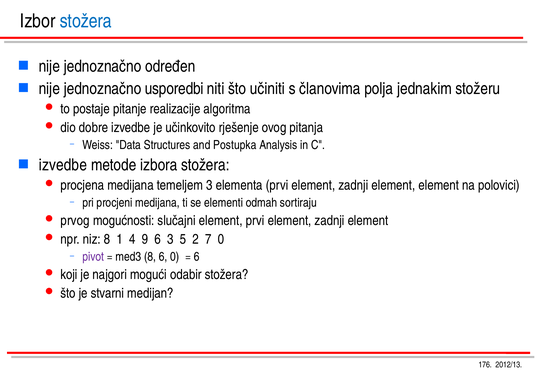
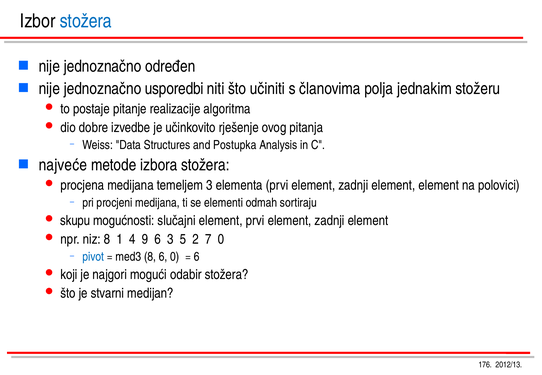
izvedbe: izvedbe -> najveće (63, 165)
prvog: prvog -> skupu (75, 221)
pivot colour: purple -> blue (93, 257)
